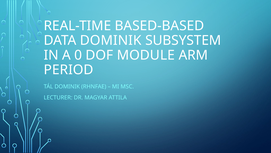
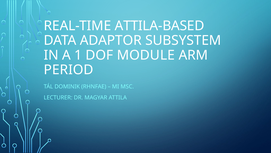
BASED-BASED: BASED-BASED -> ATTILA-BASED (159, 26)
DATA DOMINIK: DOMINIK -> ADAPTOR (111, 40)
0: 0 -> 1 (78, 55)
